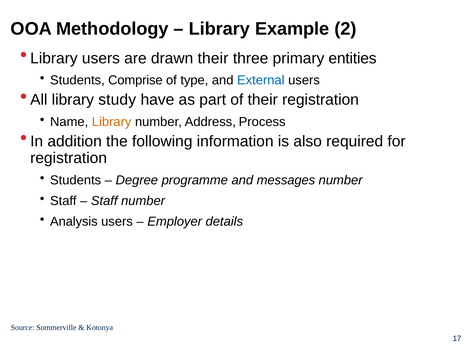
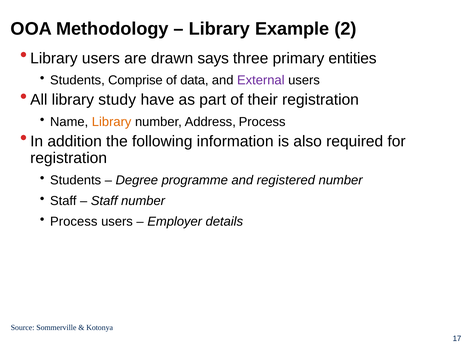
drawn their: their -> says (213, 58)
type: type -> data (194, 80)
External colour: blue -> purple (261, 80)
messages: messages -> registered (286, 180)
Analysis: Analysis -> Process (74, 221)
